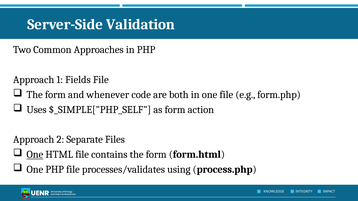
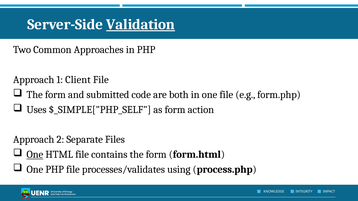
Validation underline: none -> present (141, 24)
Fields: Fields -> Client (78, 80)
whenever: whenever -> submitted (108, 95)
